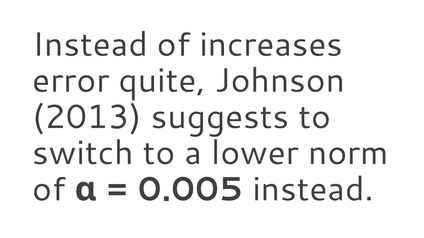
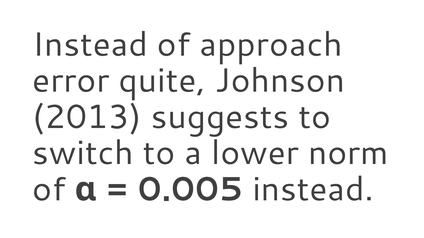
increases: increases -> approach (271, 45)
